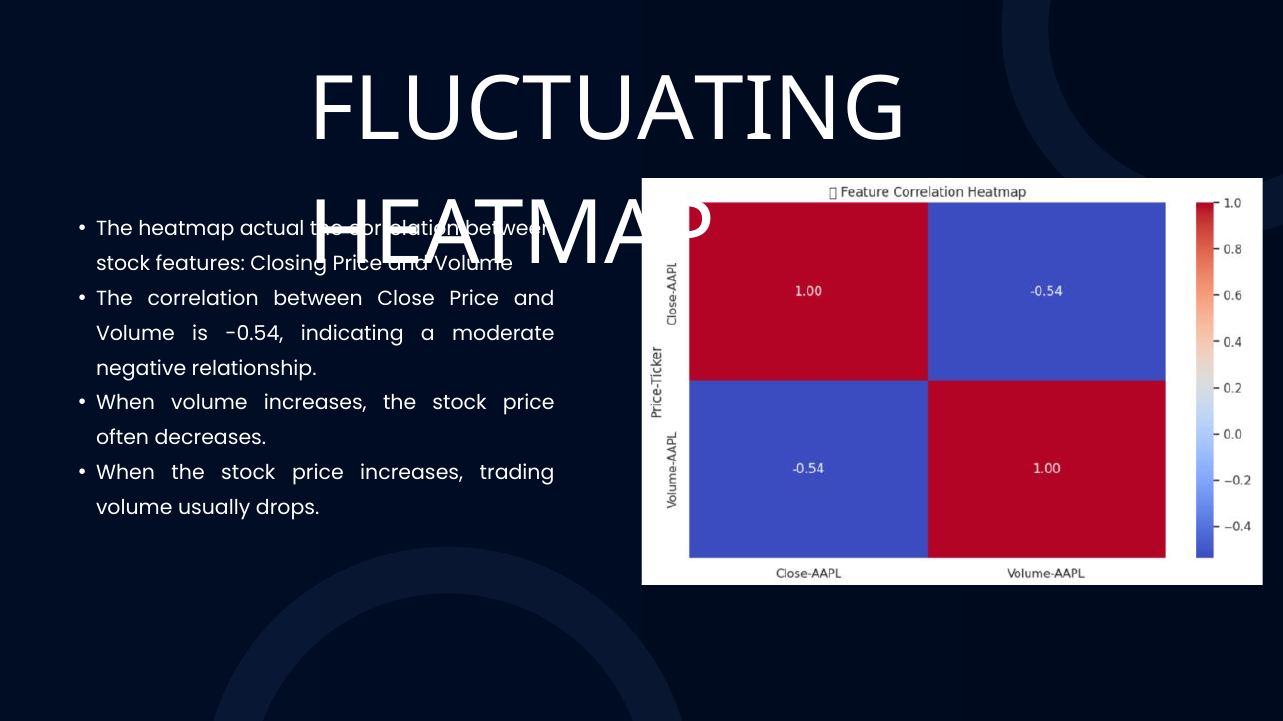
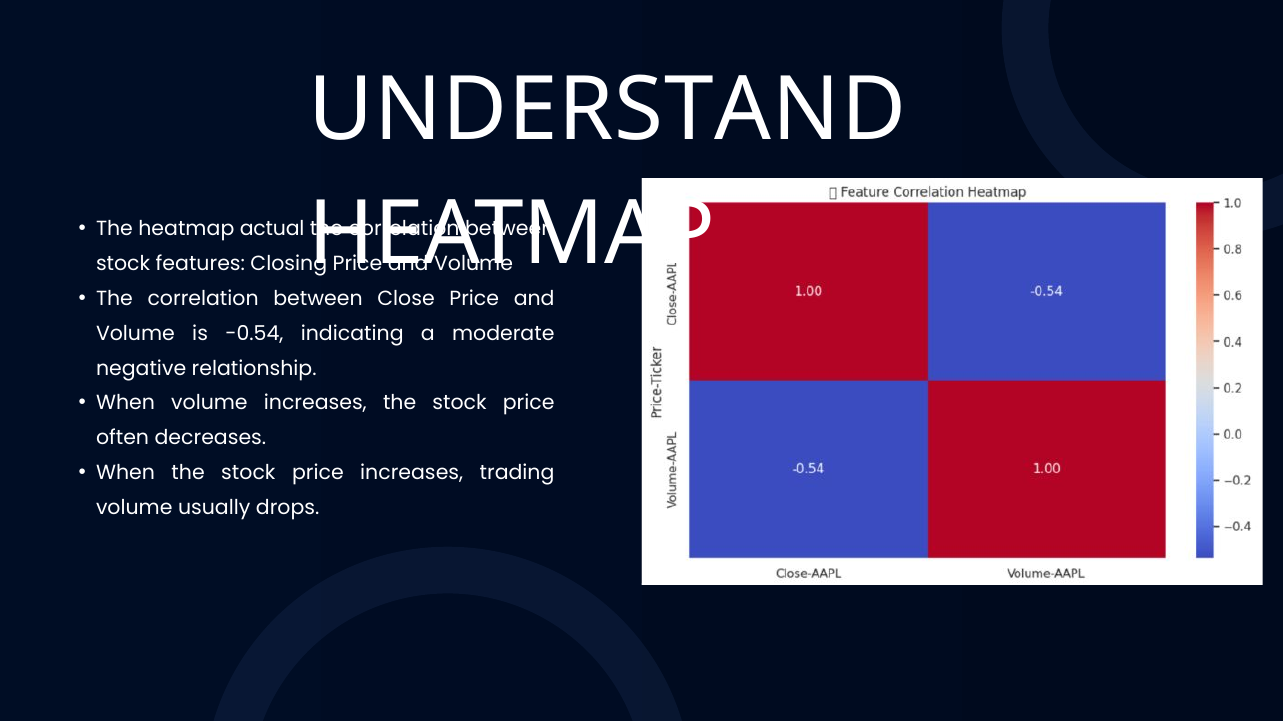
FLUCTUATING: FLUCTUATING -> UNDERSTAND (607, 110)
